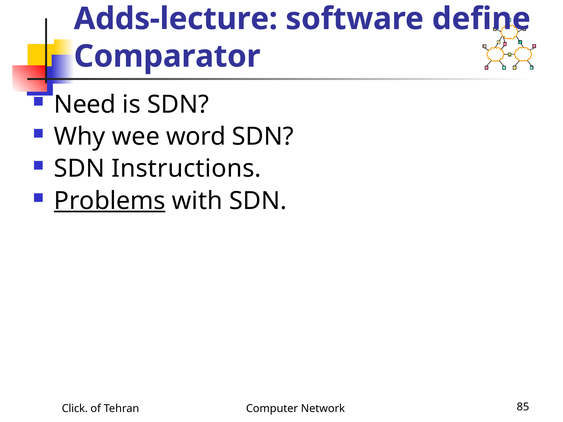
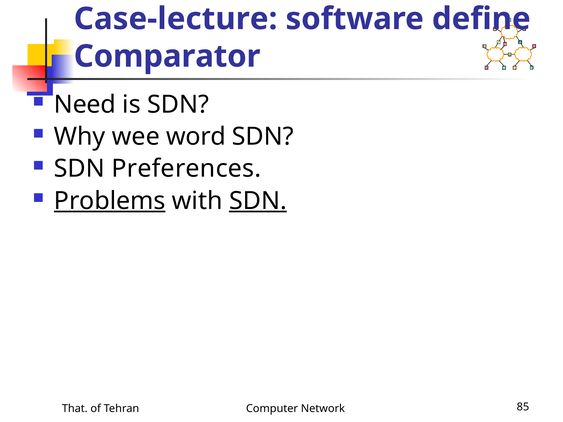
Adds-lecture: Adds-lecture -> Case-lecture (176, 19)
Instructions: Instructions -> Preferences (186, 169)
SDN underline: none -> present (258, 201)
Click: Click -> That (75, 409)
